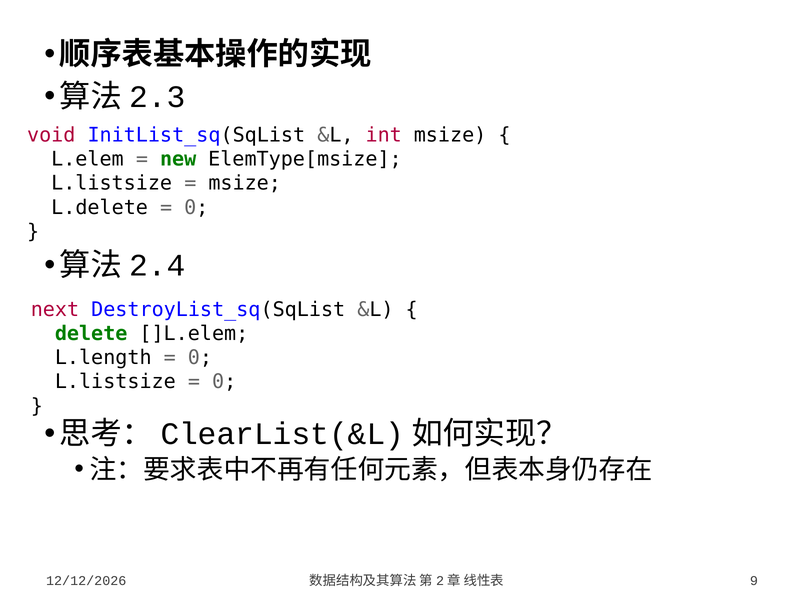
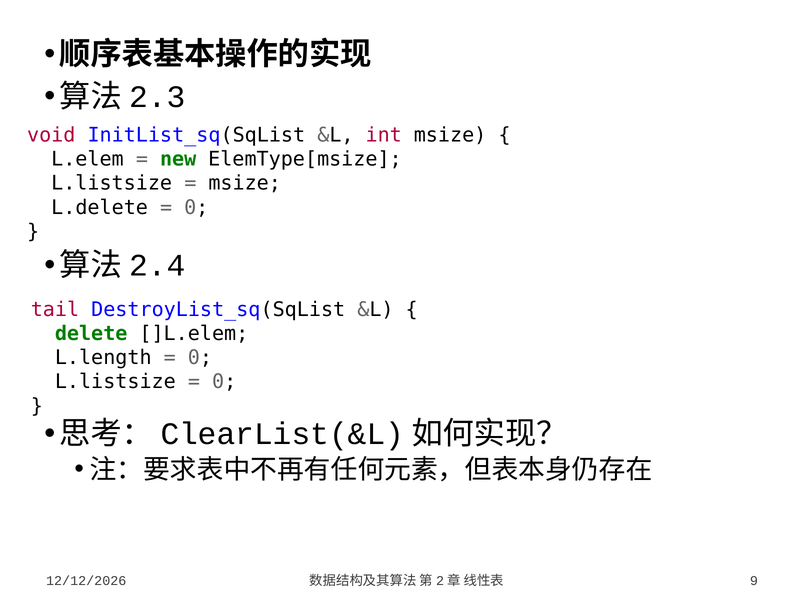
next: next -> tail (55, 309)
